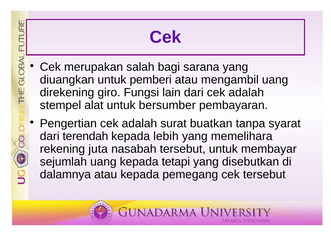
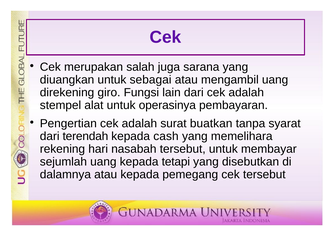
bagi: bagi -> juga (169, 67)
pemberi: pemberi -> sebagai (151, 80)
bersumber: bersumber -> operasinya (167, 105)
lebih: lebih -> cash (166, 136)
juta: juta -> hari (98, 149)
